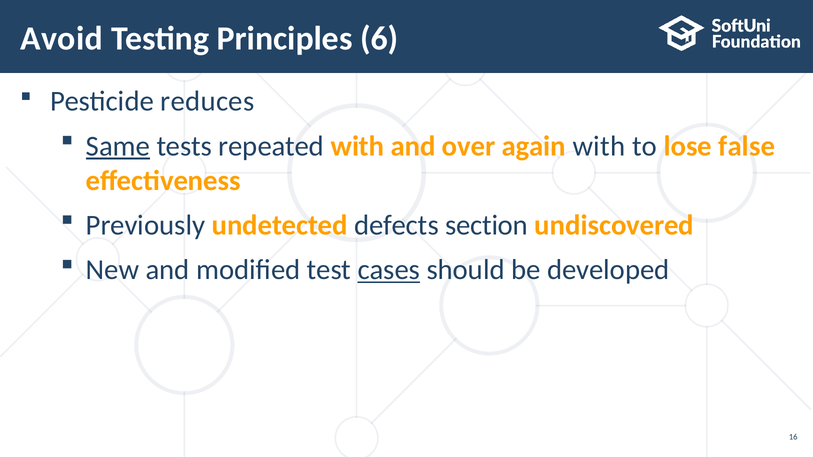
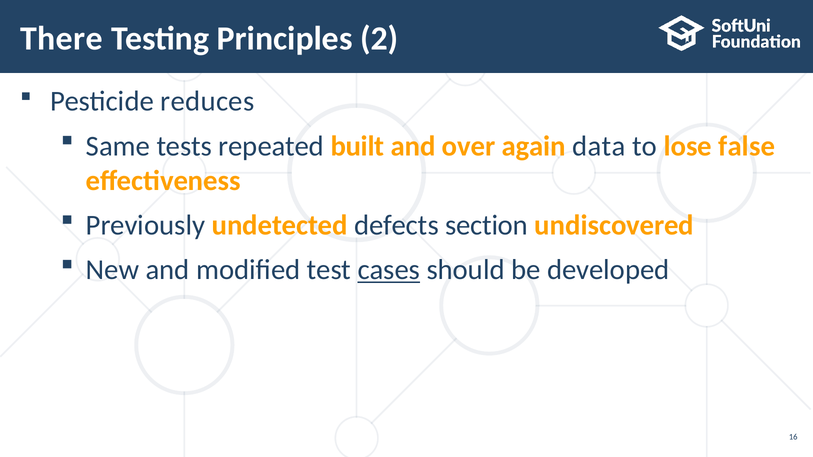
Avoid: Avoid -> There (62, 39)
6: 6 -> 2 (379, 39)
Same underline: present -> none (118, 146)
repeated with: with -> built (358, 146)
again with: with -> data (599, 146)
